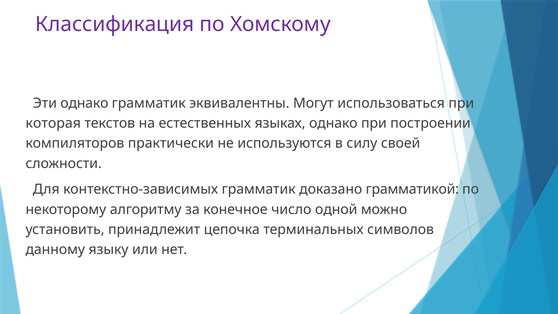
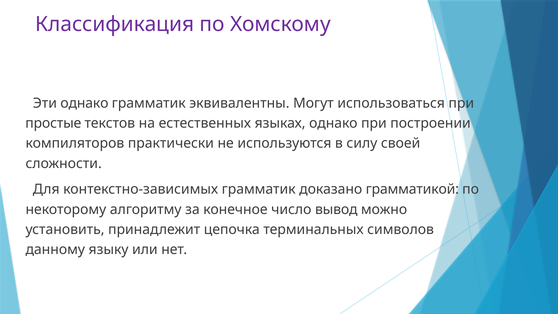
которая: которая -> простые (53, 123)
одной: одной -> вывод (336, 209)
